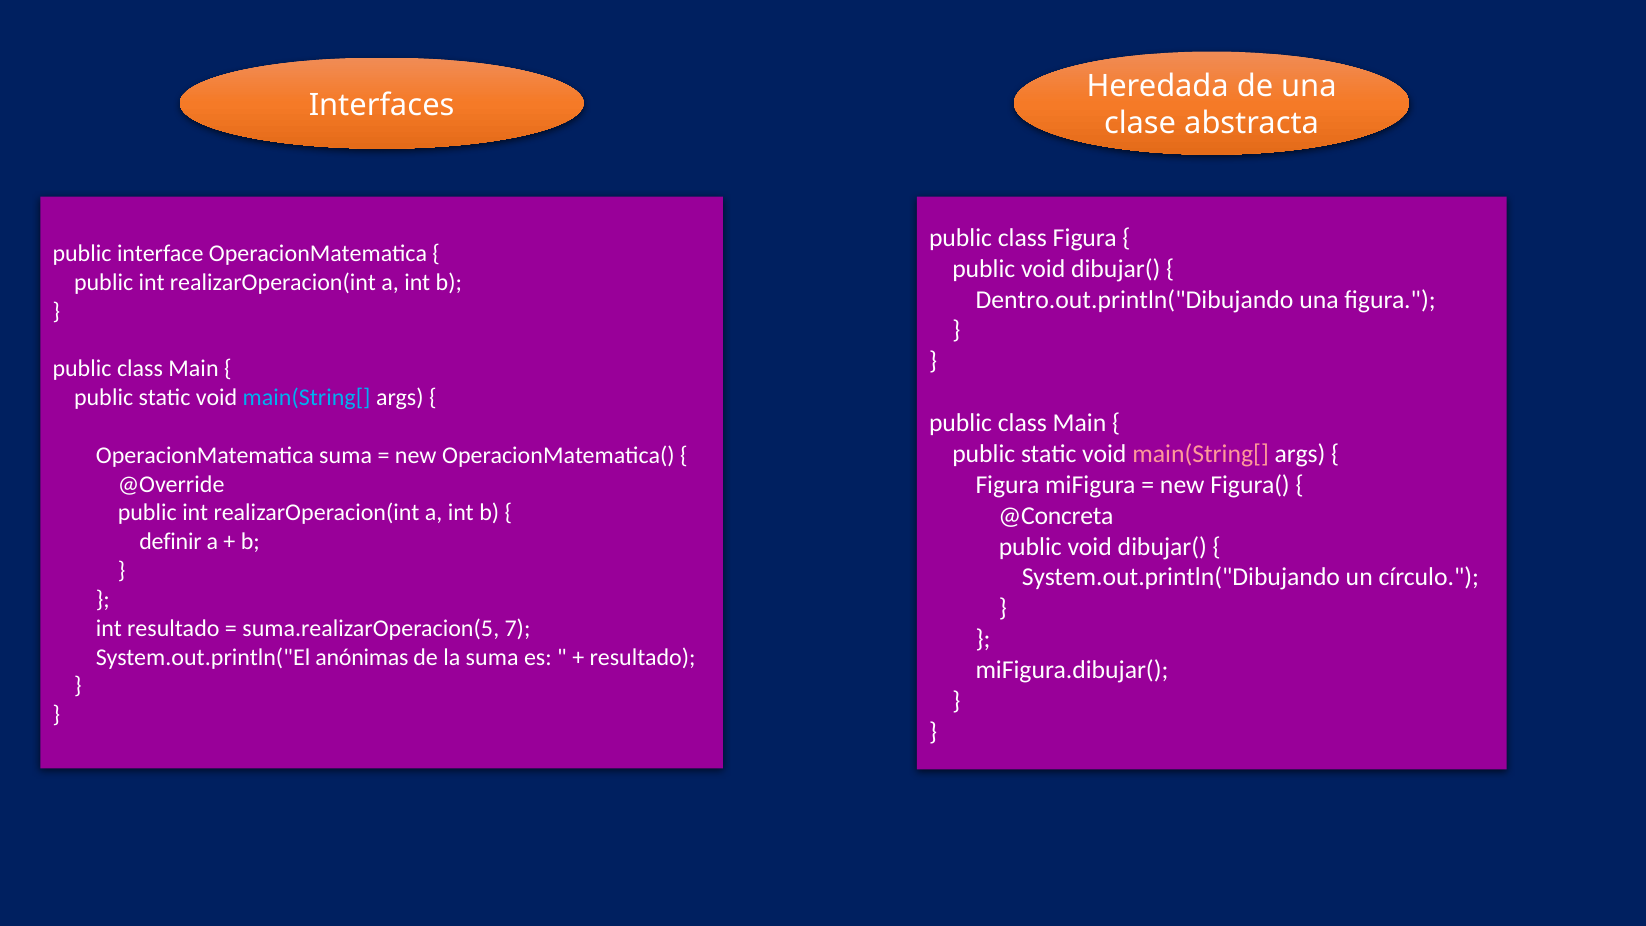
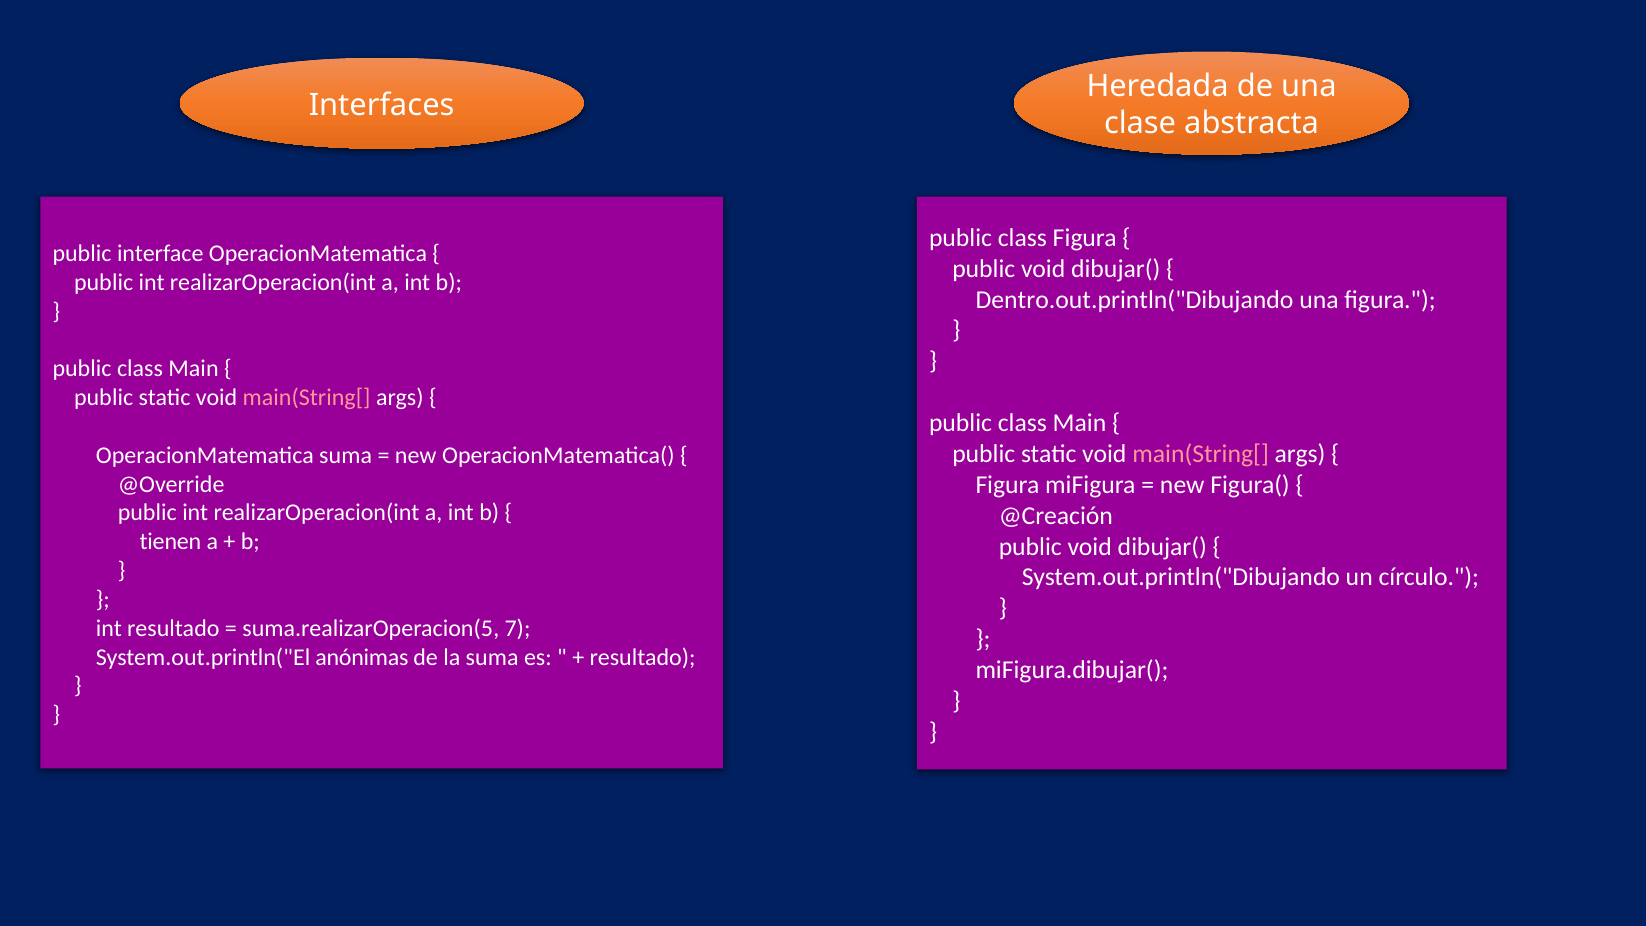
main(String[ colour: light blue -> pink (307, 398)
@Concreta: @Concreta -> @Creación (1056, 516)
definir: definir -> tienen (170, 542)
